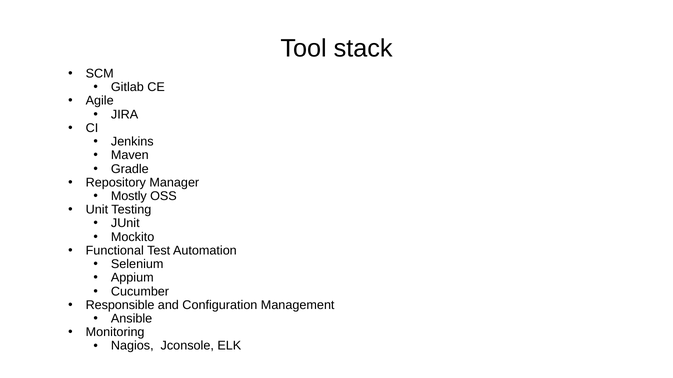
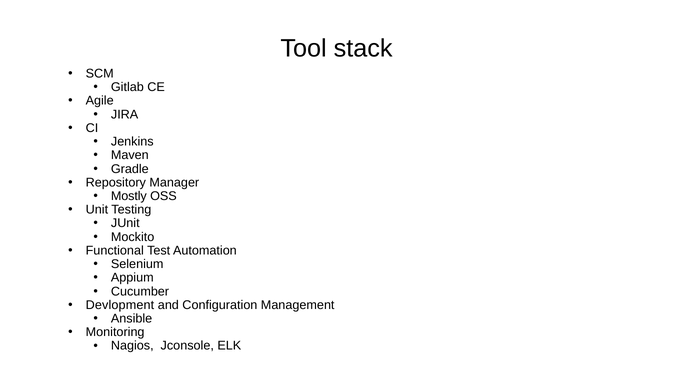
Responsible: Responsible -> Devlopment (120, 305)
